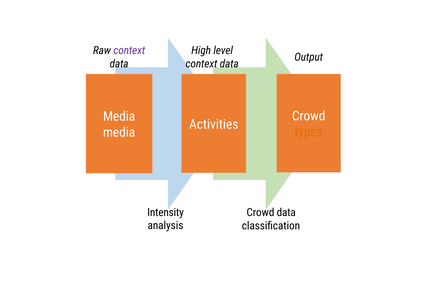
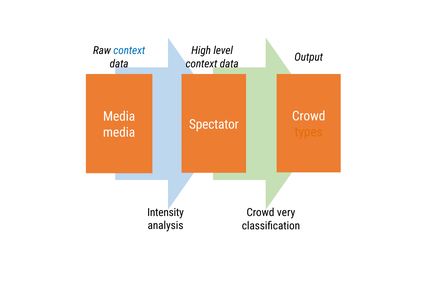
context colour: purple -> blue (129, 50)
Activities: Activities -> Spectator (214, 124)
Crowd data: data -> very (286, 212)
